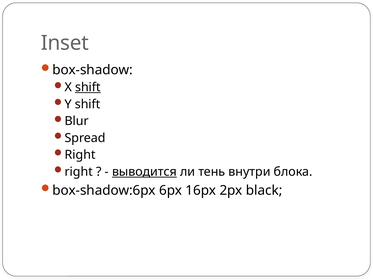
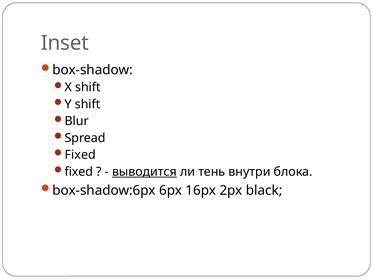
shift underline: present -> none (88, 87)
Right: Right -> Fixed (80, 155)
right: right -> fixed (79, 172)
